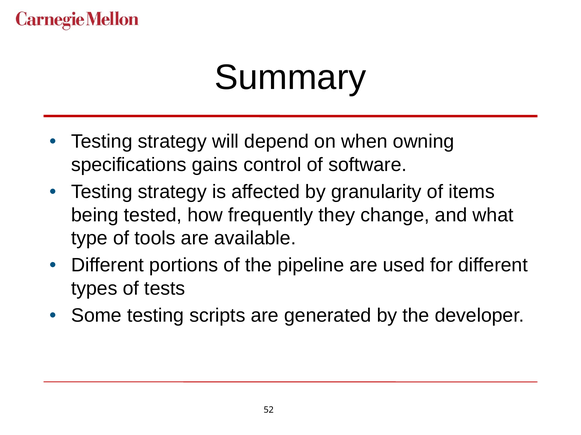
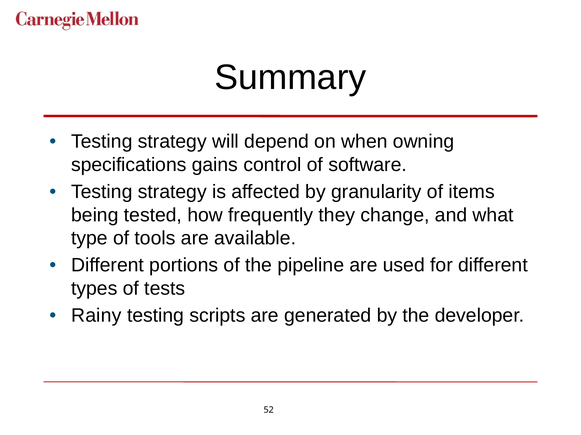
Some: Some -> Rainy (96, 316)
